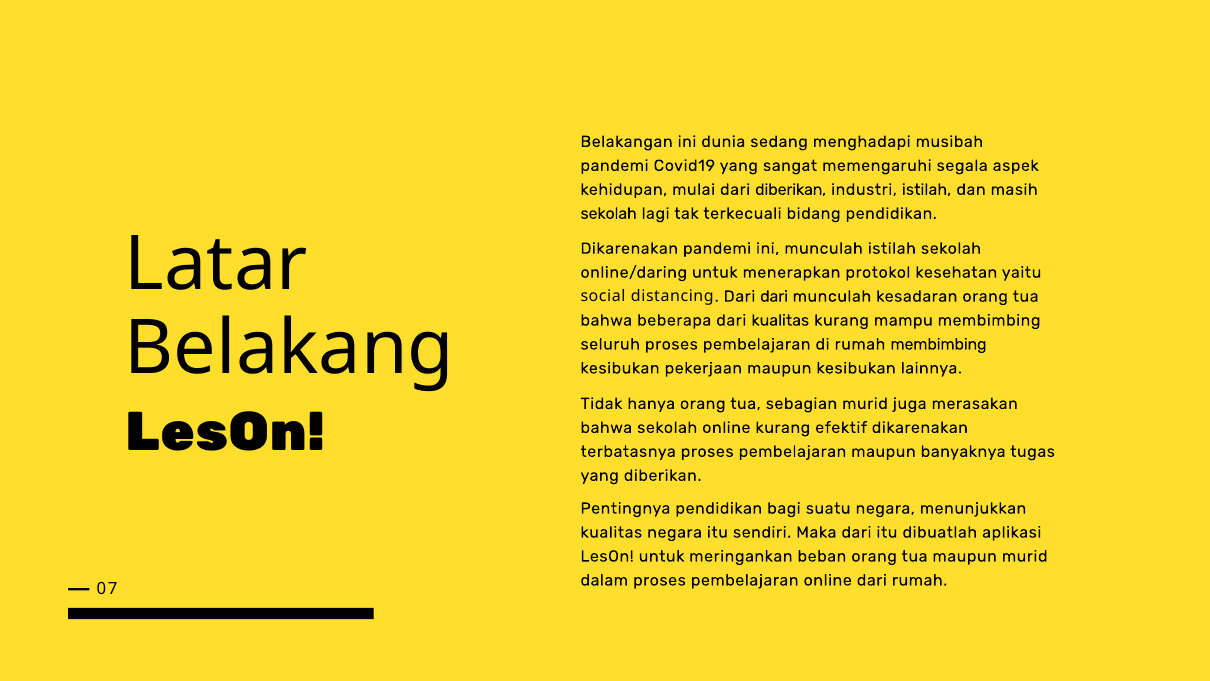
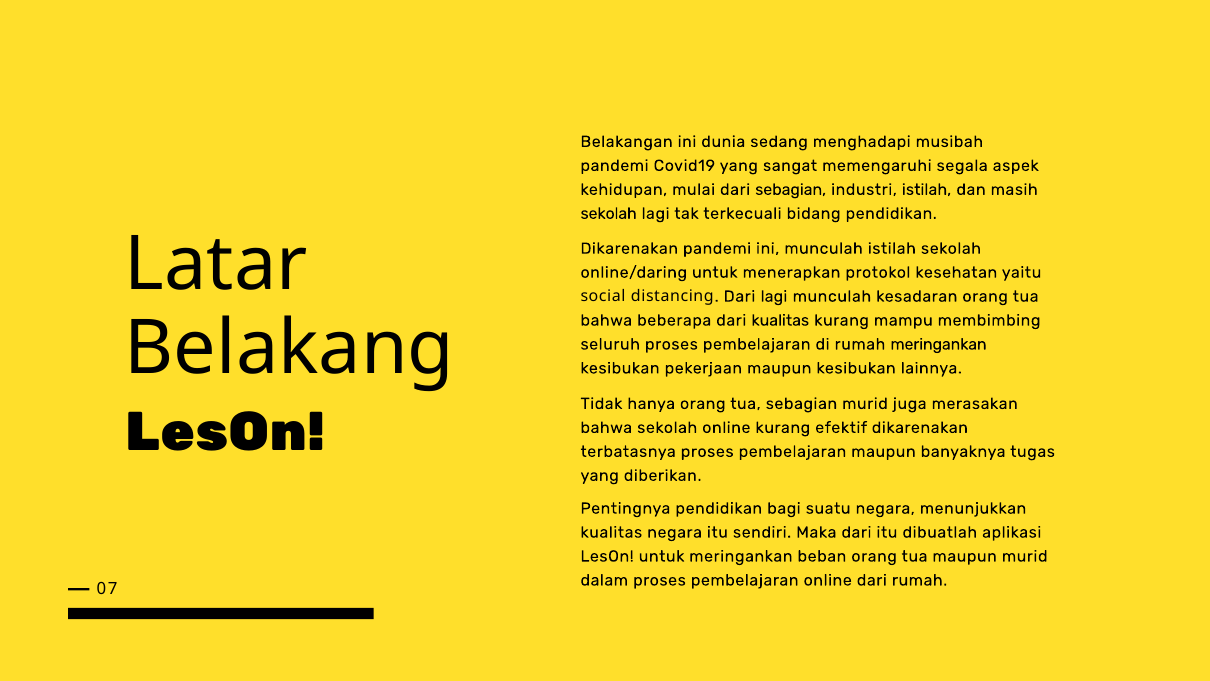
dari diberikan: diberikan -> sebagian (791, 189)
Dari dari: dari -> lagi (774, 296)
rumah membimbing: membimbing -> meringankan (939, 344)
